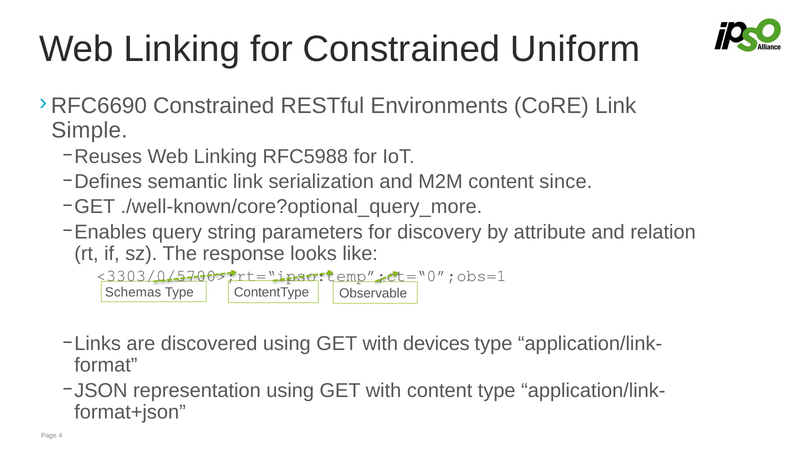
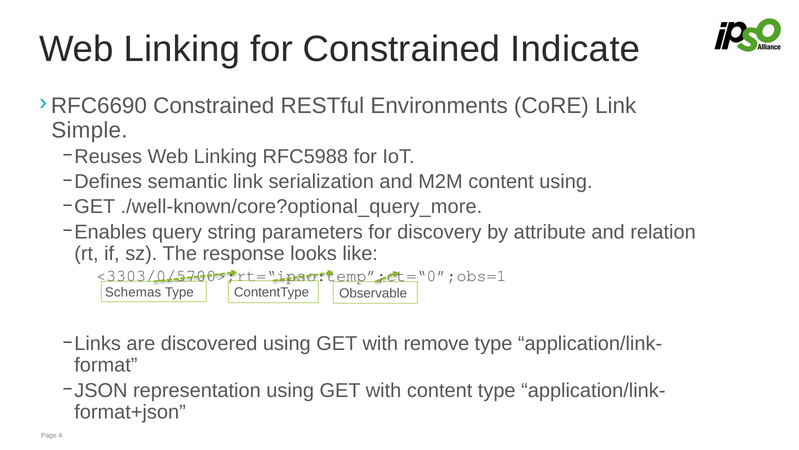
Uniform: Uniform -> Indicate (575, 49)
content since: since -> using (566, 181)
devices: devices -> remove (436, 343)
